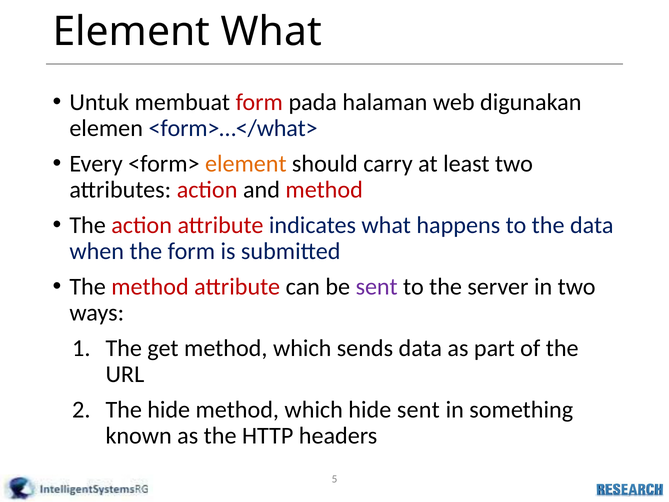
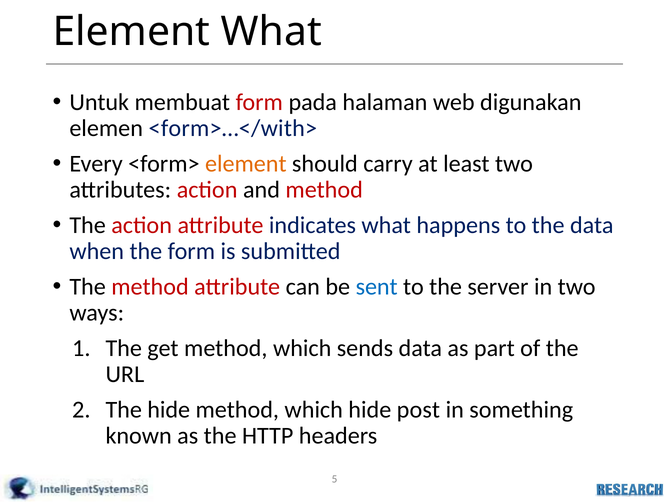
<form>…</what>: <form>…</what> -> <form>…</with> (233, 128)
sent colour: purple -> blue (377, 287)
hide sent: sent -> post (418, 410)
